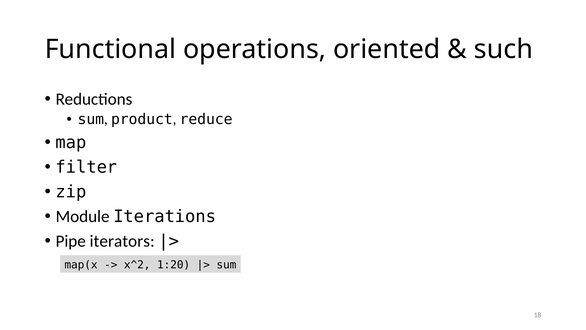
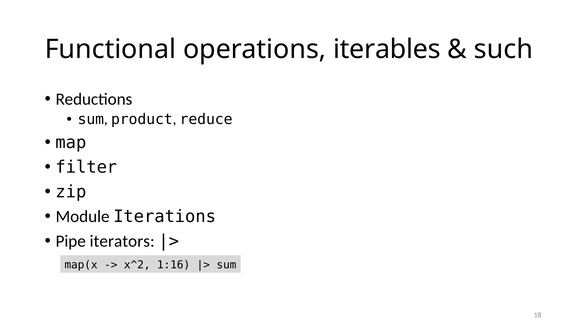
oriented: oriented -> iterables (387, 49)
1:20: 1:20 -> 1:16 (174, 264)
